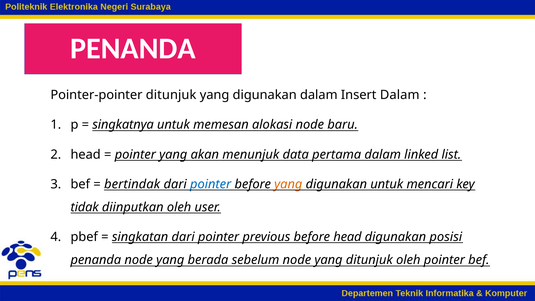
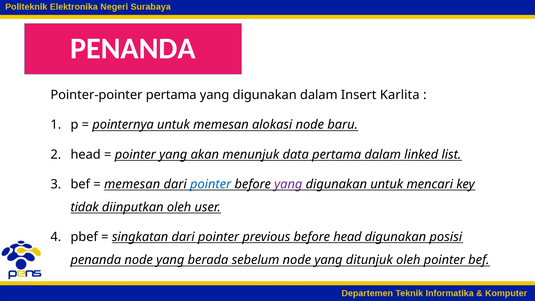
Pointer-pointer ditunjuk: ditunjuk -> pertama (171, 95)
Insert Dalam: Dalam -> Karlita (400, 95)
singkatnya: singkatnya -> pointernya (123, 125)
bertindak: bertindak -> memesan (132, 184)
yang colour: orange -> purple (288, 184)
